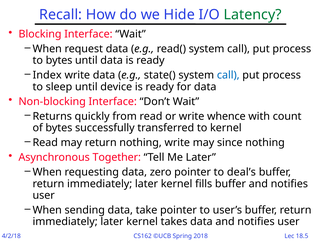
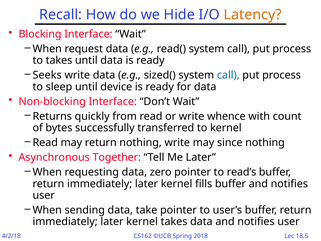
Latency colour: green -> orange (253, 15)
to bytes: bytes -> takes (59, 60)
Index: Index -> Seeks (47, 75)
state(: state( -> sized( (160, 75)
deal’s: deal’s -> read’s (242, 172)
